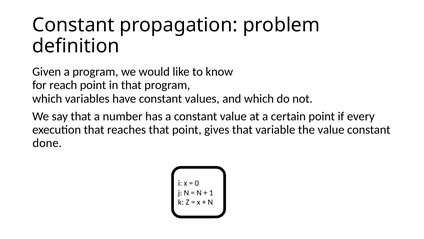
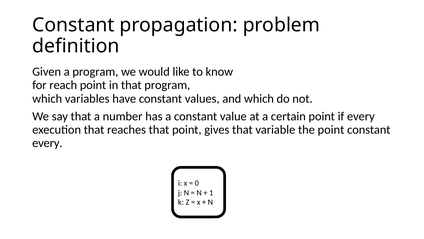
the value: value -> point (331, 130)
done: done -> every (47, 143)
